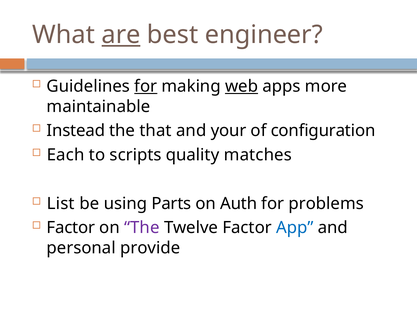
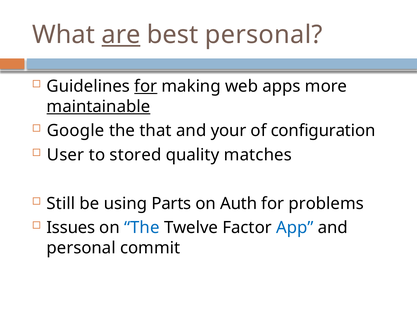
best engineer: engineer -> personal (264, 35)
web underline: present -> none (242, 86)
maintainable underline: none -> present (98, 106)
Instead: Instead -> Google (76, 131)
Each: Each -> User (66, 155)
scripts: scripts -> stored (135, 155)
List: List -> Still (61, 203)
Factor: Factor -> Issues (71, 228)
The colour: purple -> blue (142, 228)
provide: provide -> commit (150, 248)
